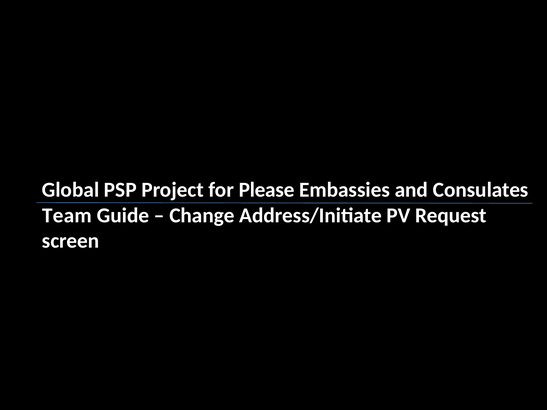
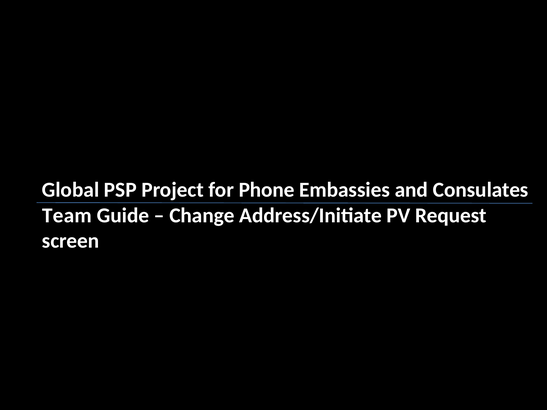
Please: Please -> Phone (267, 190)
